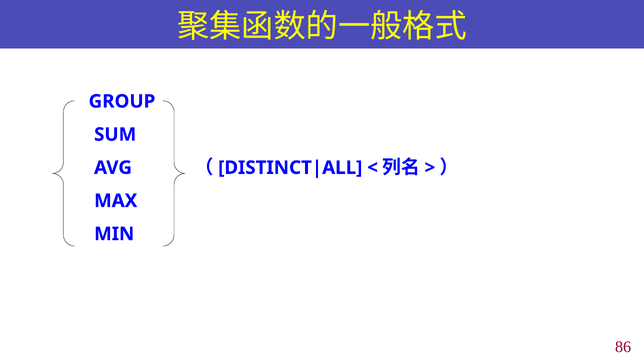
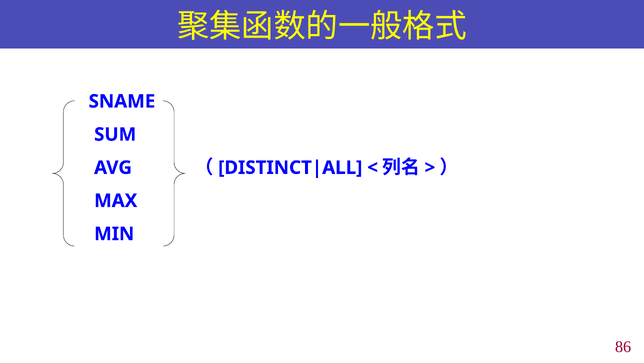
GROUP: GROUP -> SNAME (122, 101)
